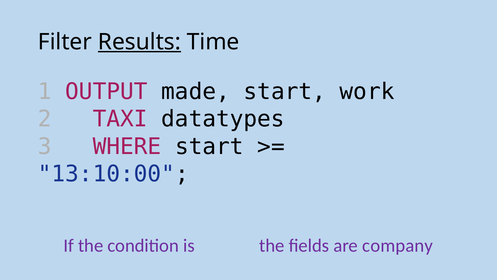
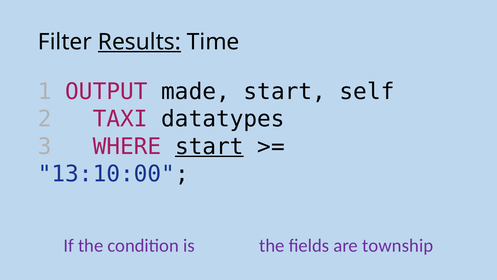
work: work -> self (367, 92)
start underline: none -> present (209, 146)
company: company -> township (398, 245)
